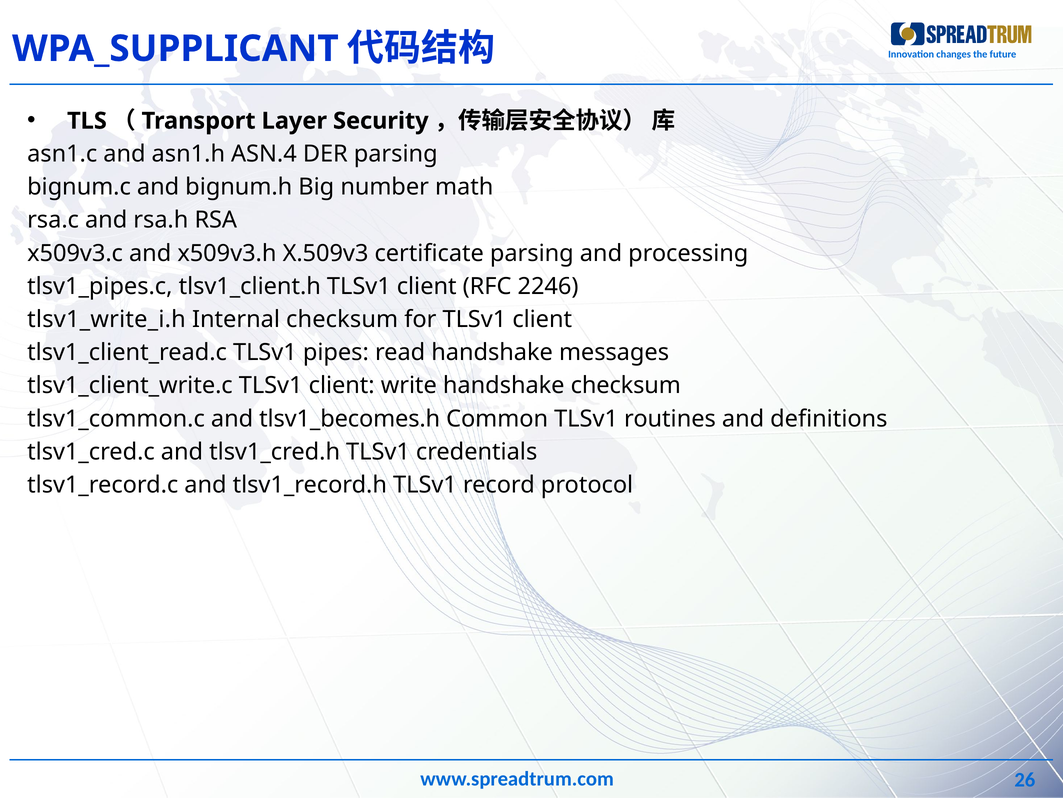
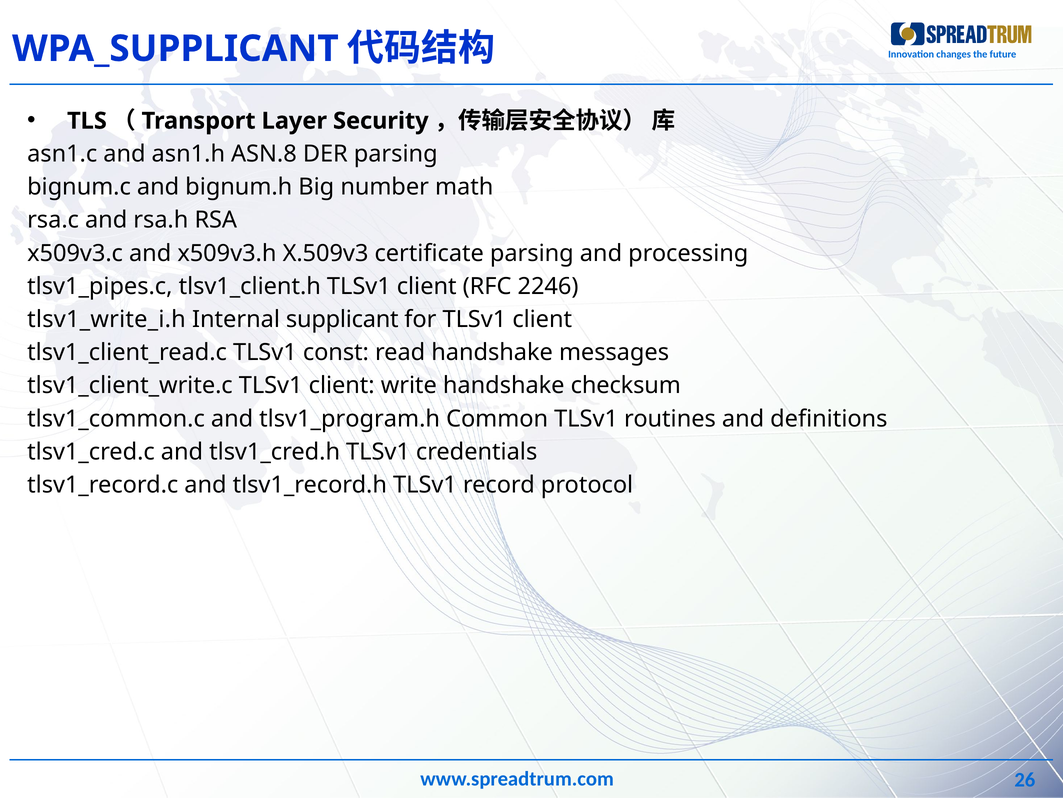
ASN.4: ASN.4 -> ASN.8 (264, 154)
Internal checksum: checksum -> supplicant (342, 319)
pipes: pipes -> const (336, 352)
tlsv1_becomes.h: tlsv1_becomes.h -> tlsv1_program.h (350, 418)
